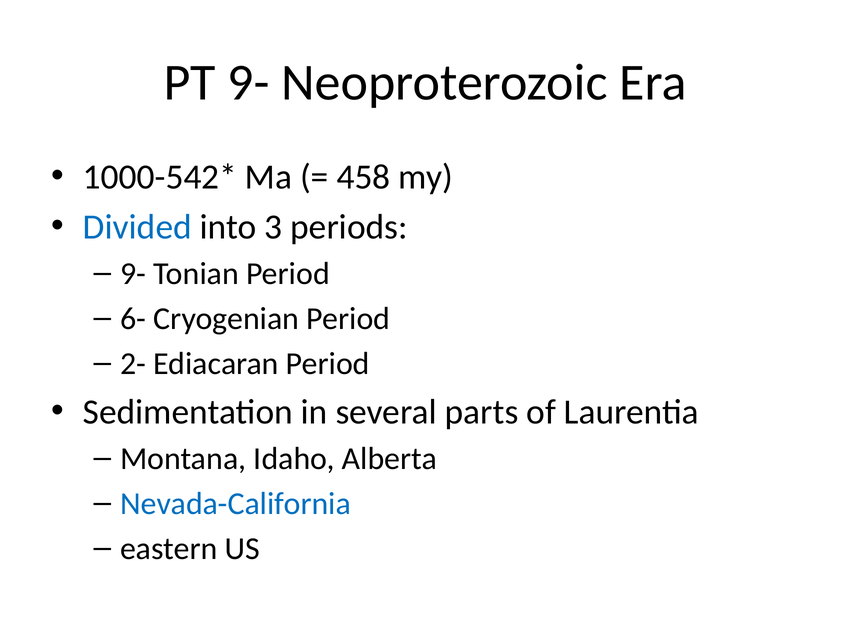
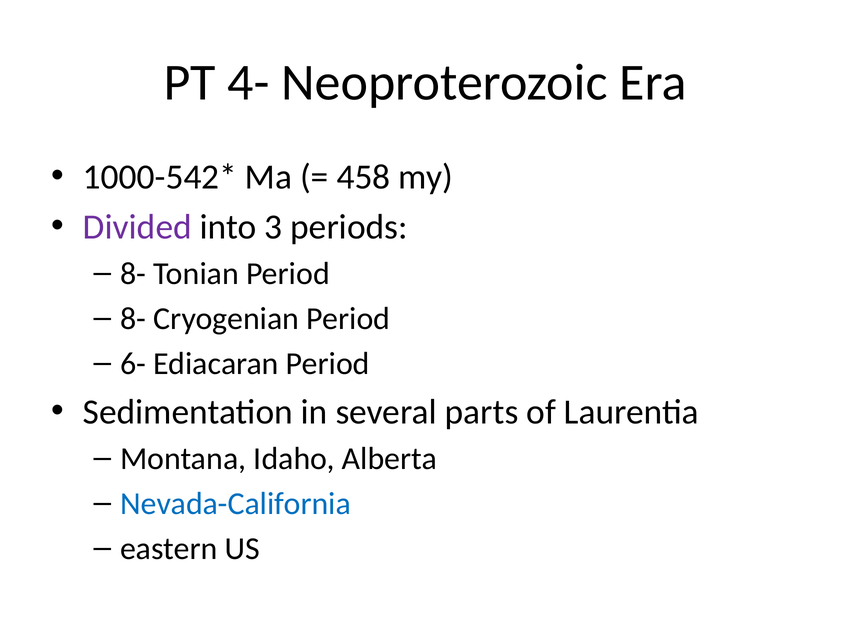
PT 9-: 9- -> 4- (248, 82)
Divided colour: blue -> purple (137, 227)
9-: 9- -> 8- (133, 274)
6-: 6- -> 8- (133, 319)
2-: 2- -> 6- (133, 364)
